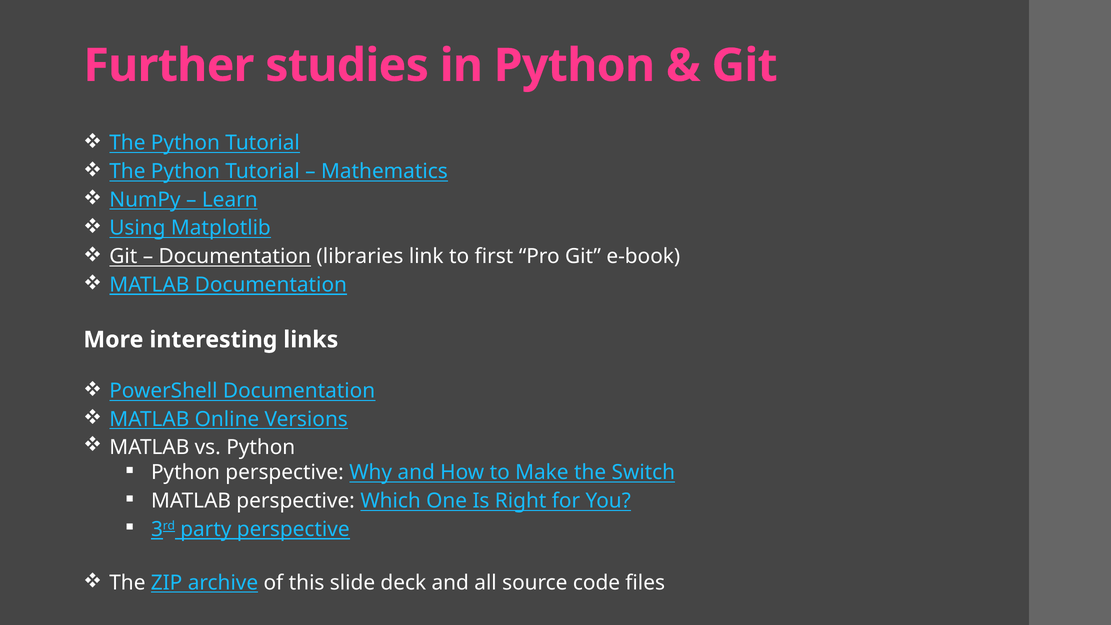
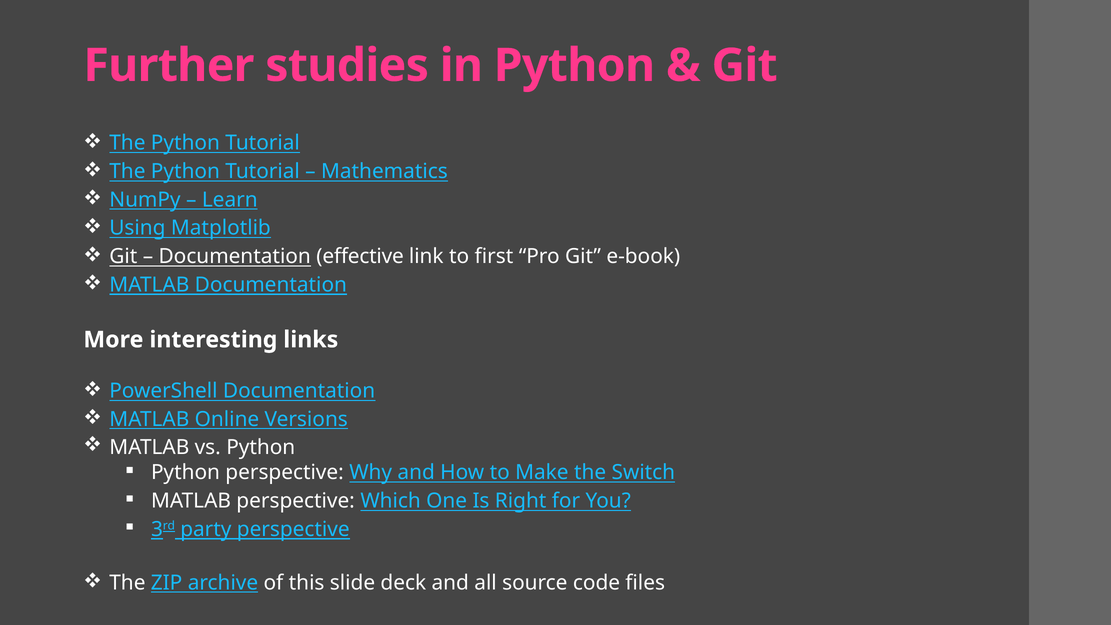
libraries: libraries -> effective (360, 256)
